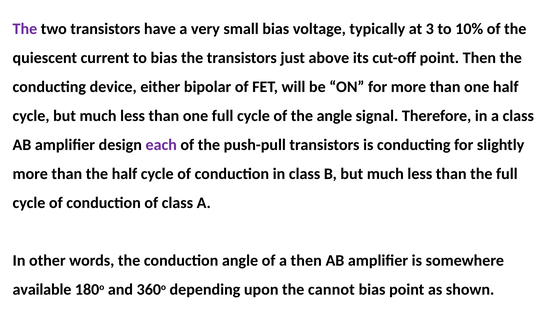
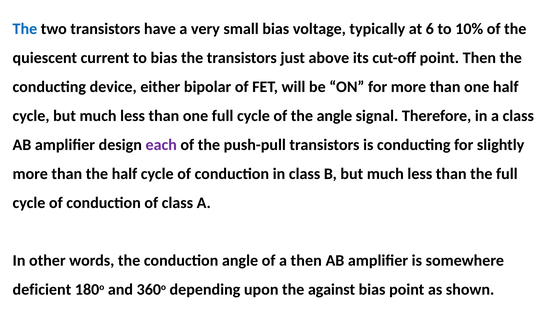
The colour: purple -> blue (25, 29)
3: 3 -> 6 (430, 29)
available: available -> deficient (42, 289)
cannot: cannot -> against (332, 289)
